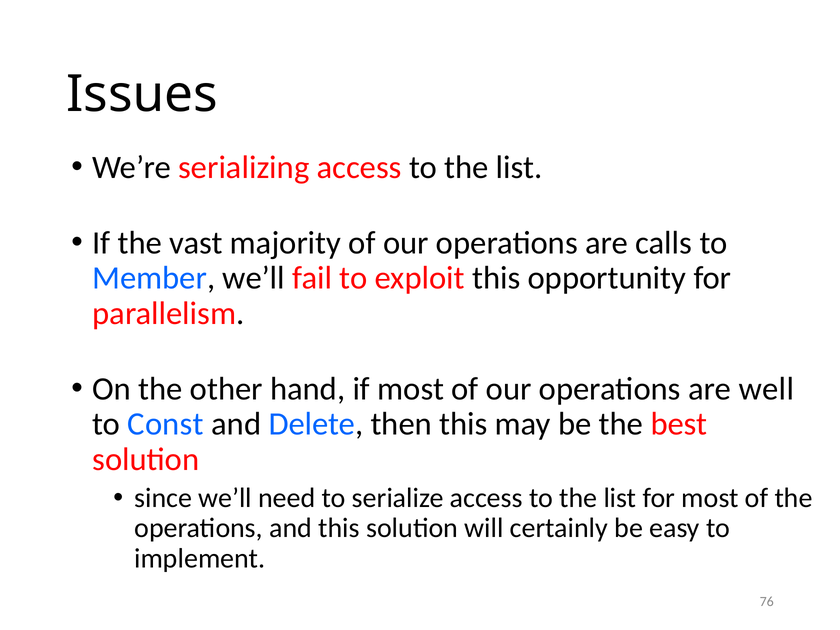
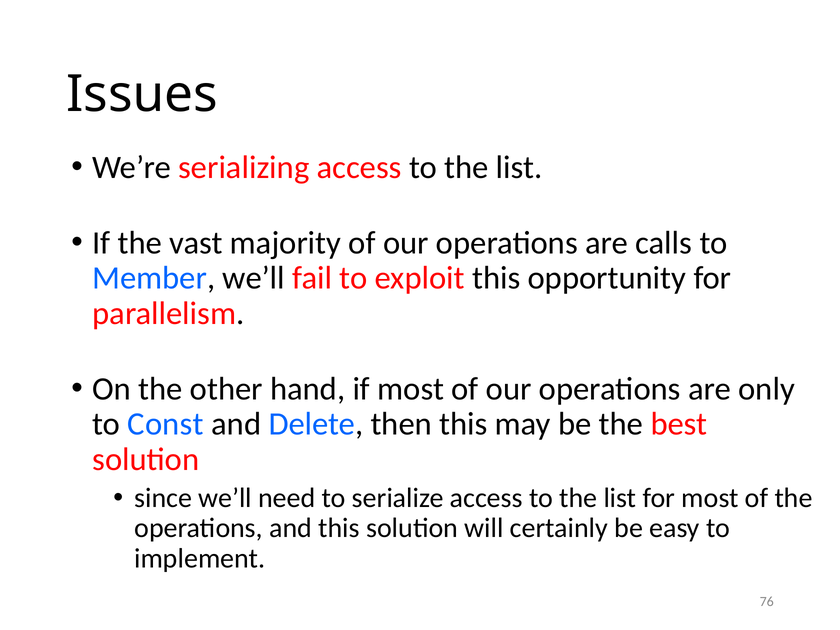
well: well -> only (767, 389)
